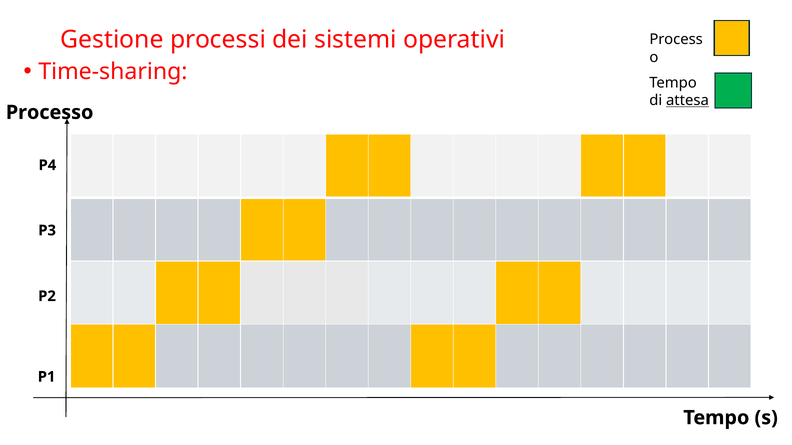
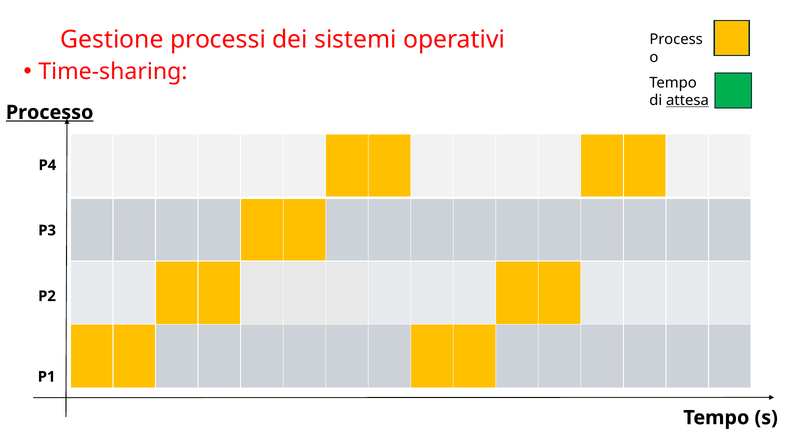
Processo underline: none -> present (50, 113)
